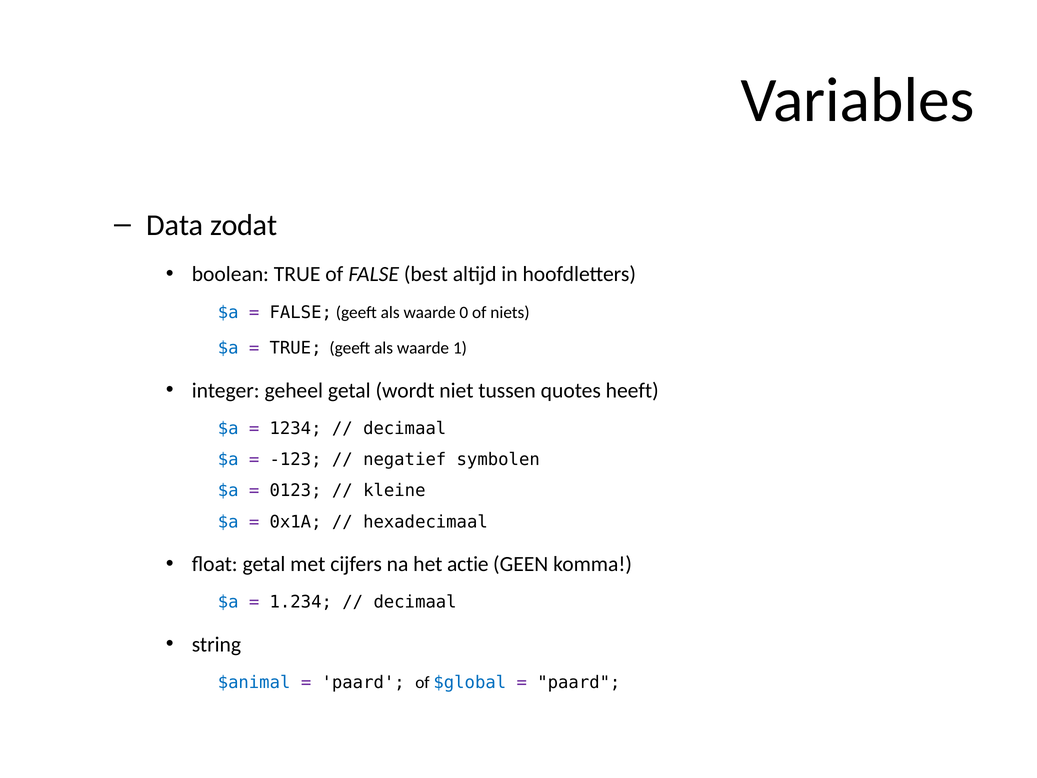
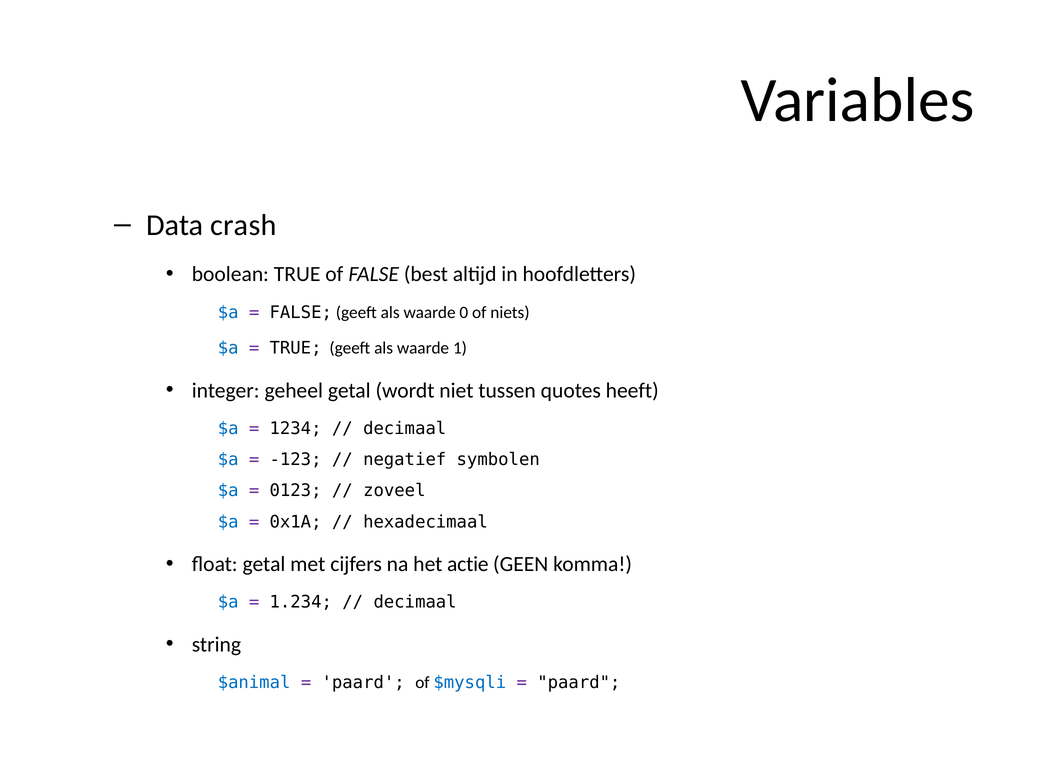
zodat: zodat -> crash (243, 225)
kleine: kleine -> zoveel (394, 491)
$global: $global -> $mysqli (470, 682)
